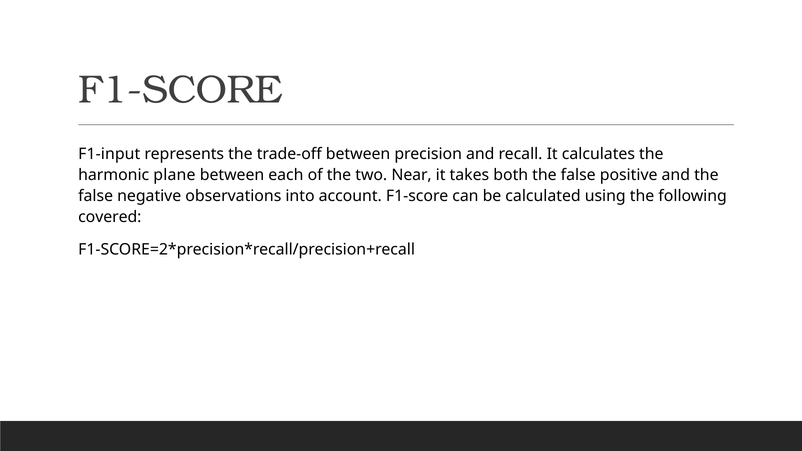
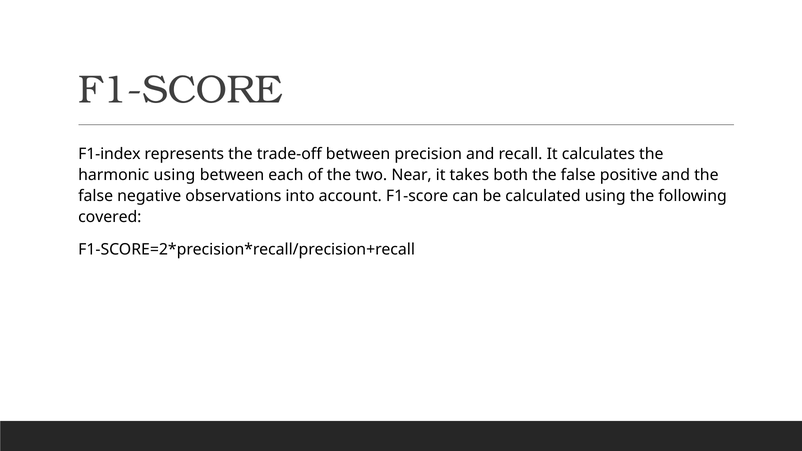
F1-input: F1-input -> F1-index (109, 154)
harmonic plane: plane -> using (174, 175)
